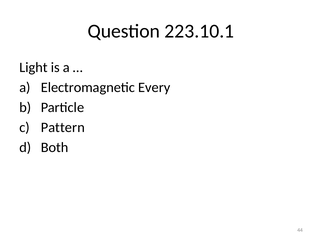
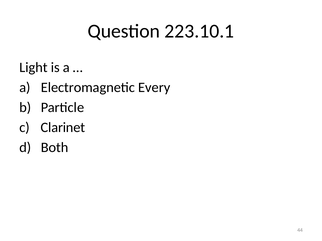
Pattern: Pattern -> Clarinet (63, 128)
